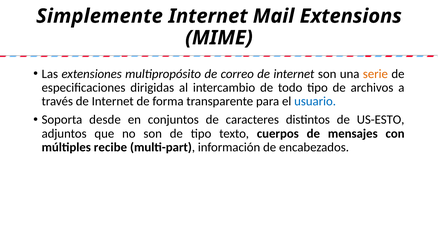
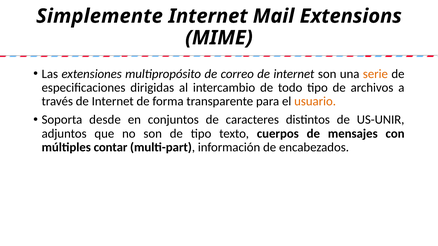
usuario colour: blue -> orange (315, 102)
US-ESTO: US-ESTO -> US-UNIR (381, 120)
recibe: recibe -> contar (111, 147)
